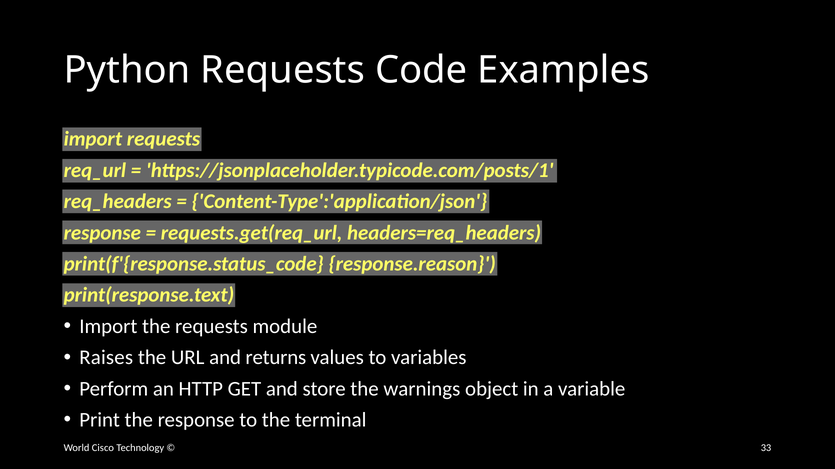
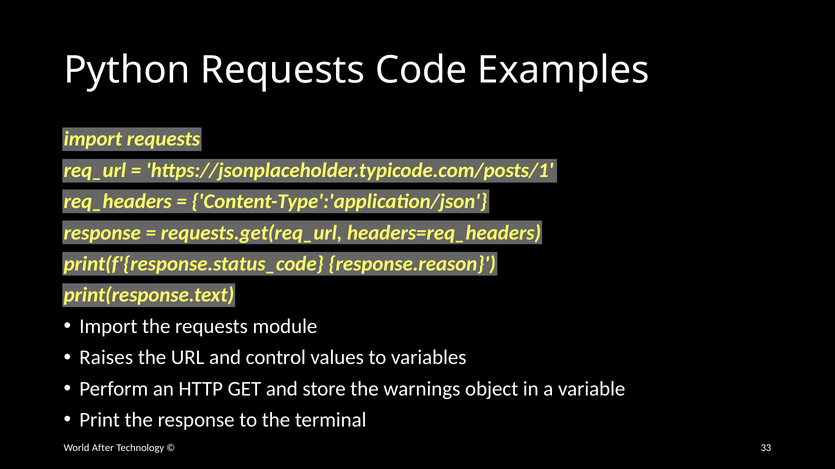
returns: returns -> control (276, 358)
Cisco: Cisco -> After (103, 449)
